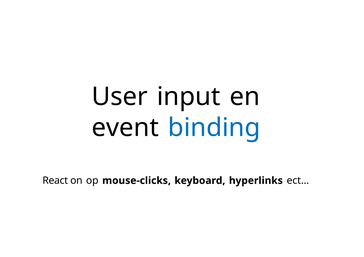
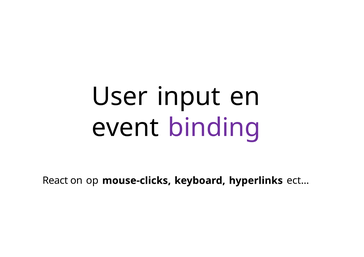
binding colour: blue -> purple (214, 128)
